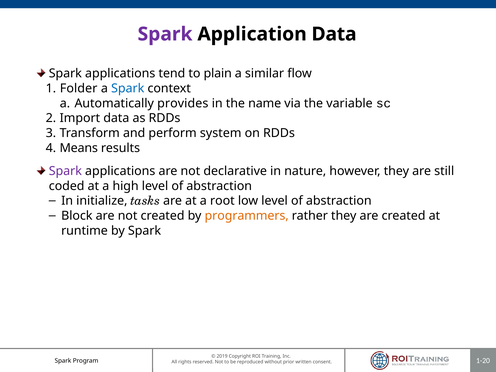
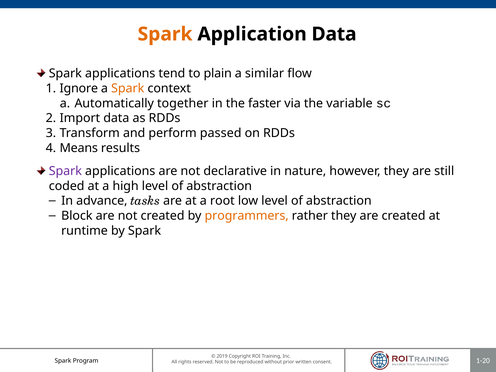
Spark colour: purple -> orange (165, 34)
Folder: Folder -> Ignore (79, 88)
Spark colour: blue -> orange (128, 88)
provides: provides -> together (183, 103)
name: name -> faster (265, 103)
system: system -> passed (221, 133)
initialize: initialize -> advance (102, 201)
